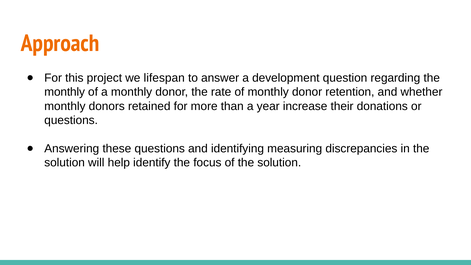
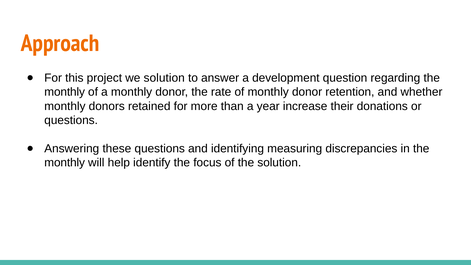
we lifespan: lifespan -> solution (164, 78)
solution: solution -> monthly (65, 163)
